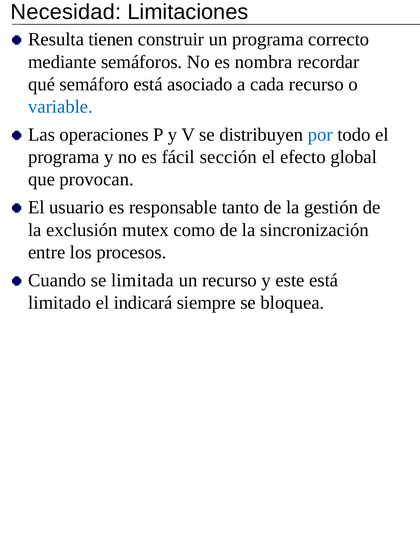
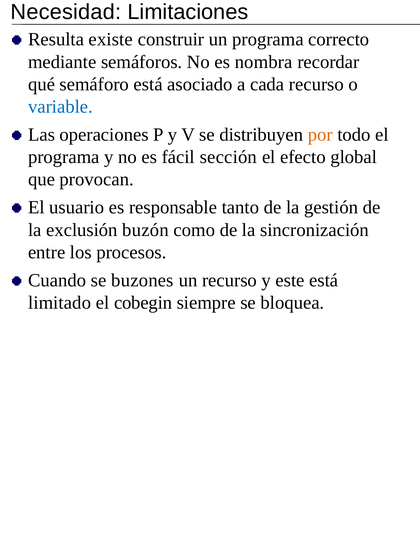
tienen: tienen -> existe (111, 39)
por colour: blue -> orange (320, 135)
mutex: mutex -> buzón (146, 230)
limitada: limitada -> buzones (142, 280)
indicará: indicará -> cobegin (143, 303)
